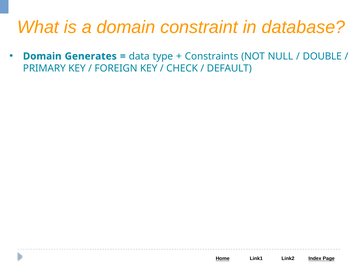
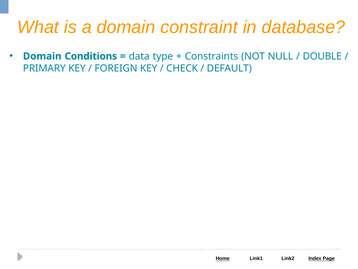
Generates: Generates -> Conditions (91, 56)
